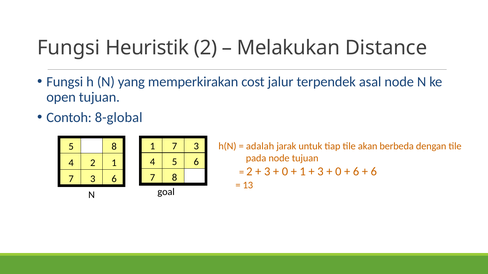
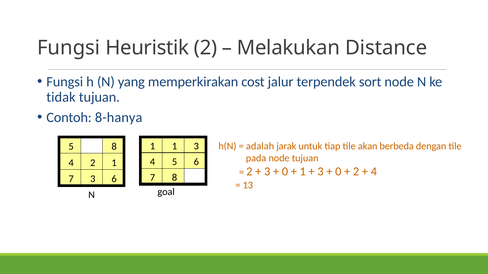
asal: asal -> sort (370, 82)
open: open -> tidak (61, 97)
8-global: 8-global -> 8-hanya (119, 118)
7: 7 -> 1 (174, 146)
6: 6 -> 2 (356, 172)
6: 6 -> 4 (374, 172)
